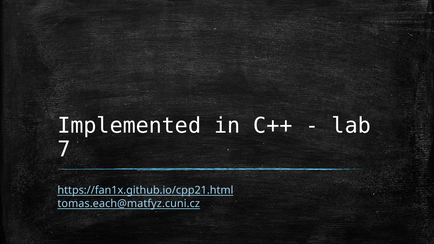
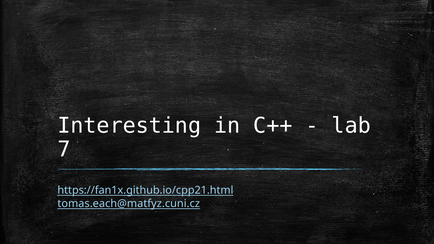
Implemented: Implemented -> Interesting (129, 126)
